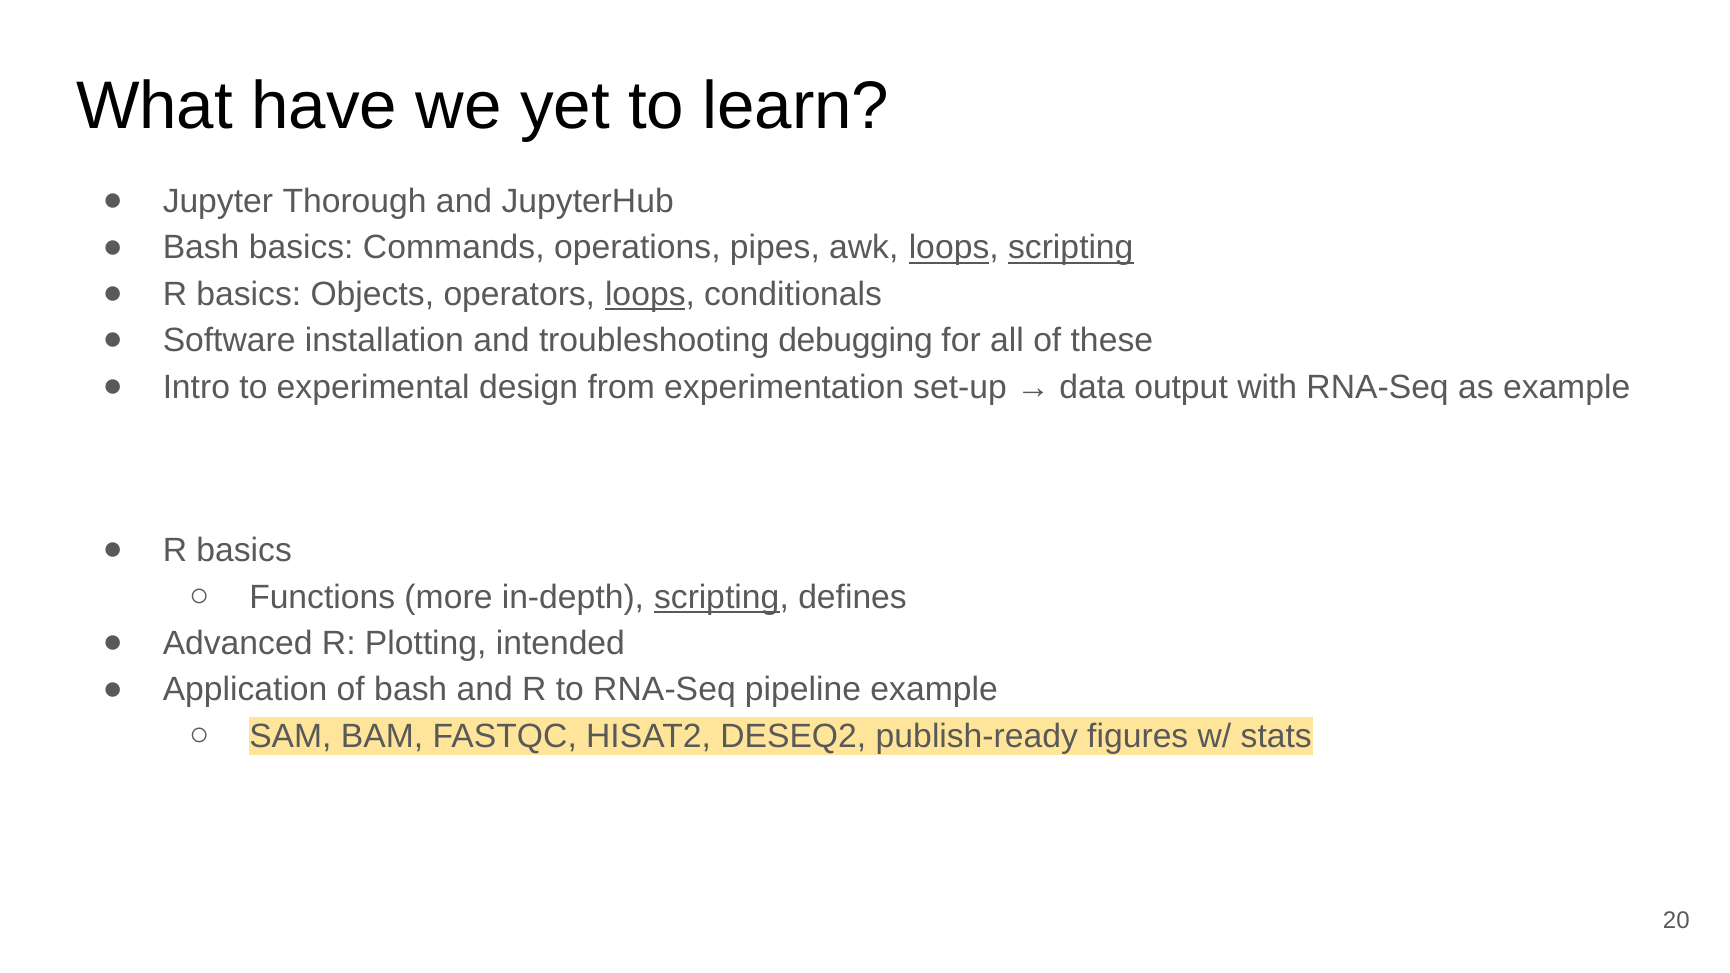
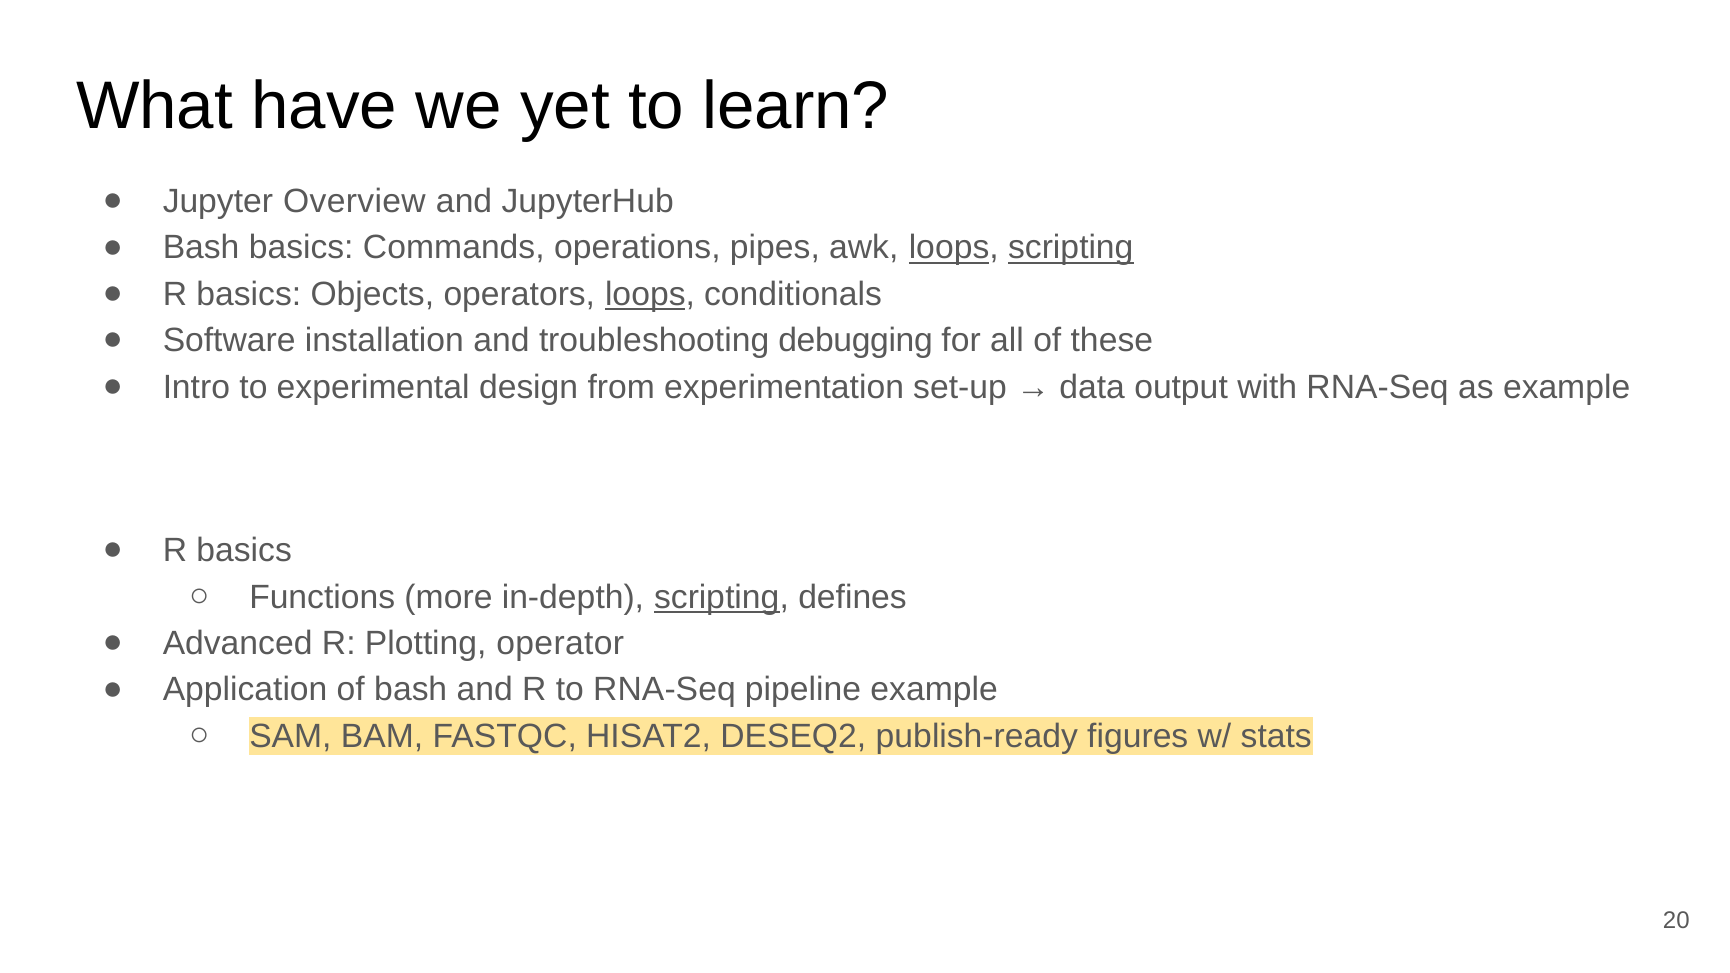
Thorough: Thorough -> Overview (354, 201)
intended: intended -> operator (560, 644)
